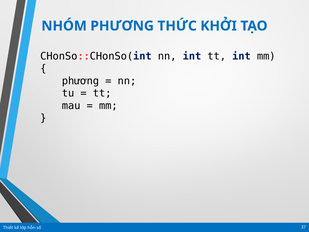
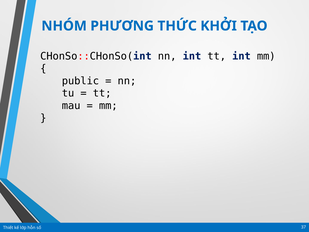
phương: phương -> public (80, 81)
